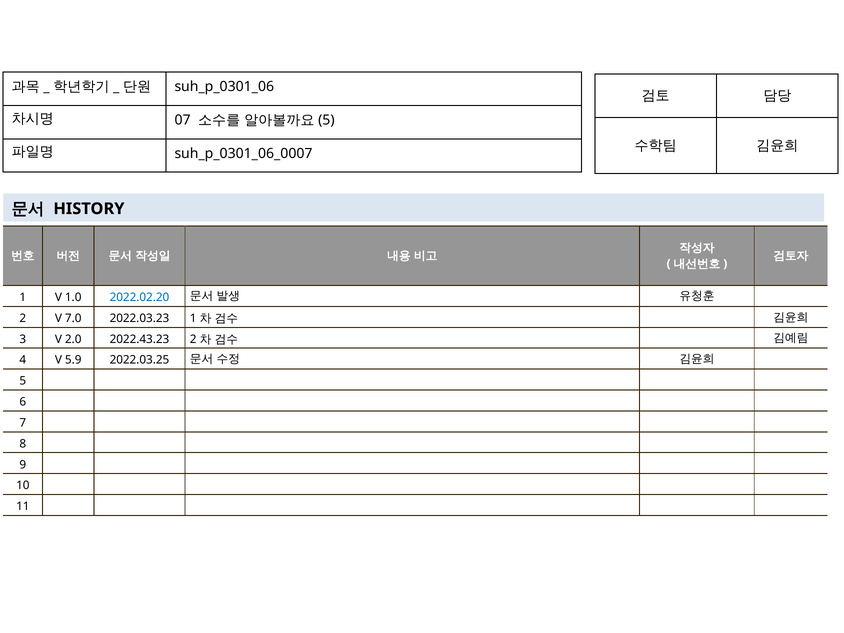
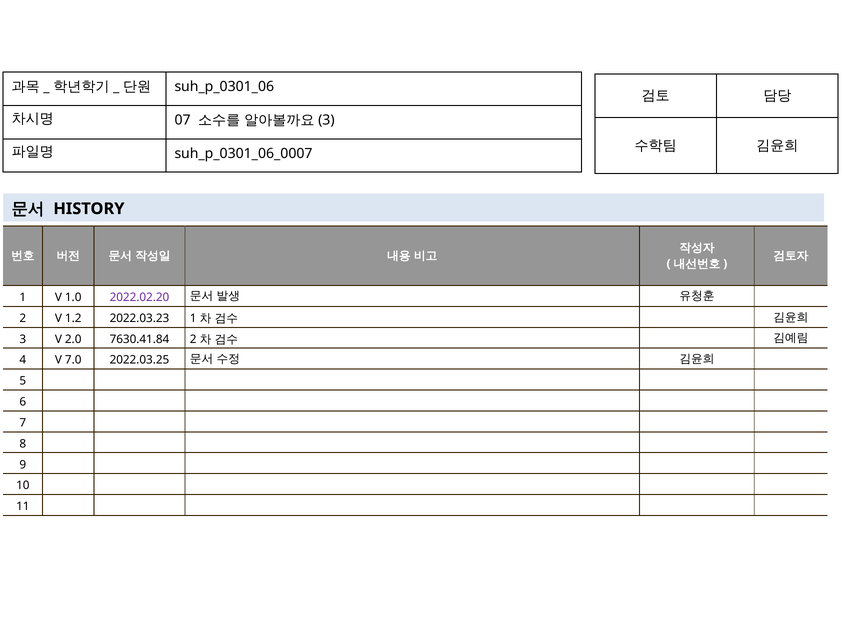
5: 5 -> 3 (326, 120)
2022.02.20 colour: blue -> purple (139, 297)
7.0: 7.0 -> 1.2 (73, 318)
2022.43.23: 2022.43.23 -> 7630.41.84 (139, 339)
5.9: 5.9 -> 7.0 (73, 360)
